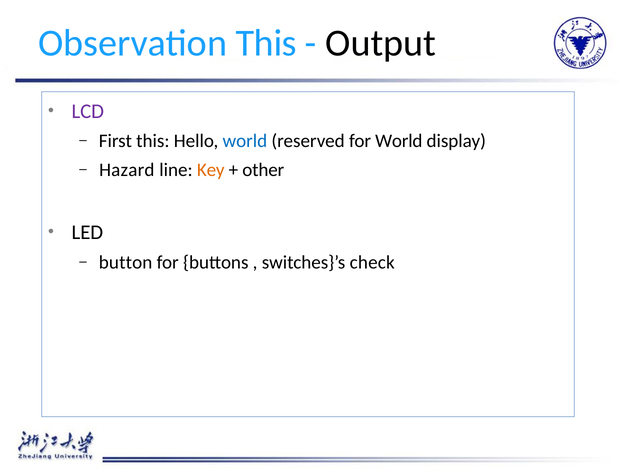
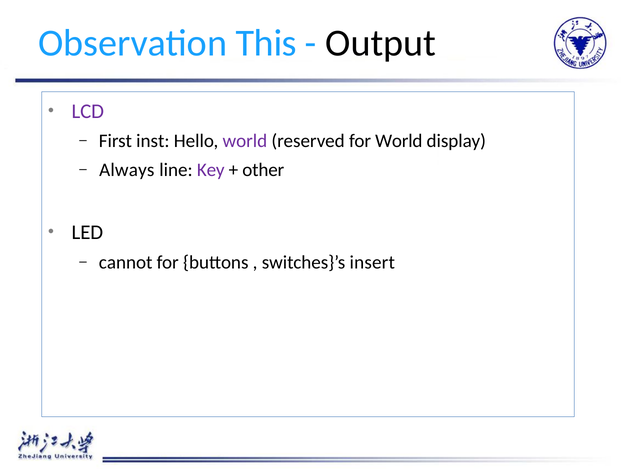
First this: this -> inst (153, 141)
world colour: blue -> purple (245, 141)
Hazard: Hazard -> Always (127, 170)
Key colour: orange -> purple (211, 170)
button: button -> cannot (126, 262)
check: check -> insert (372, 262)
